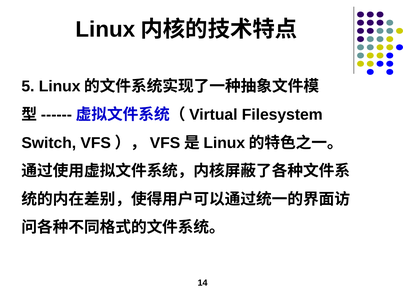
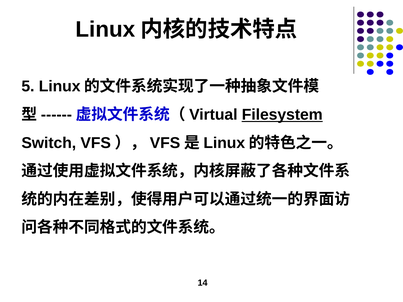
Filesystem underline: none -> present (282, 115)
